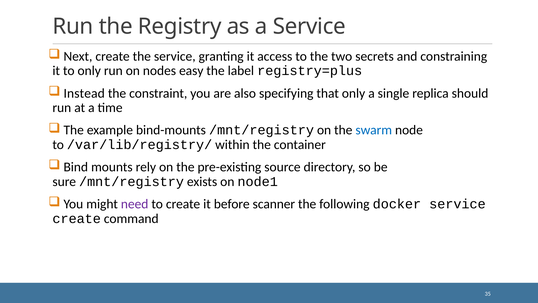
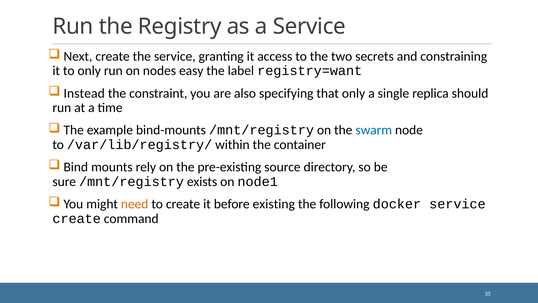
registry=plus: registry=plus -> registry=want (310, 71)
need colour: purple -> orange (135, 204)
scanner: scanner -> existing (274, 204)
